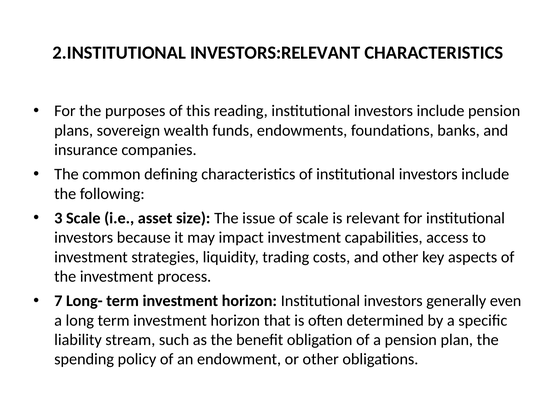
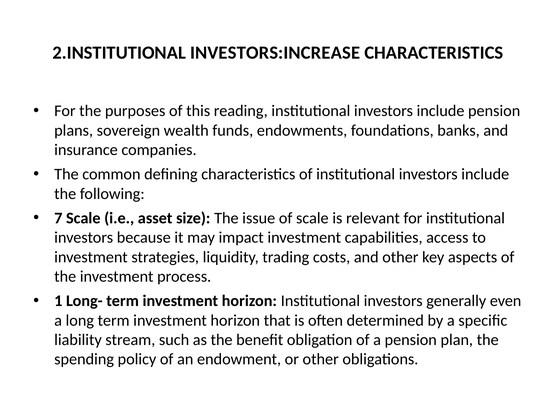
INVESTORS:RELEVANT: INVESTORS:RELEVANT -> INVESTORS:INCREASE (275, 53)
3: 3 -> 7 (58, 218)
7: 7 -> 1 (58, 301)
